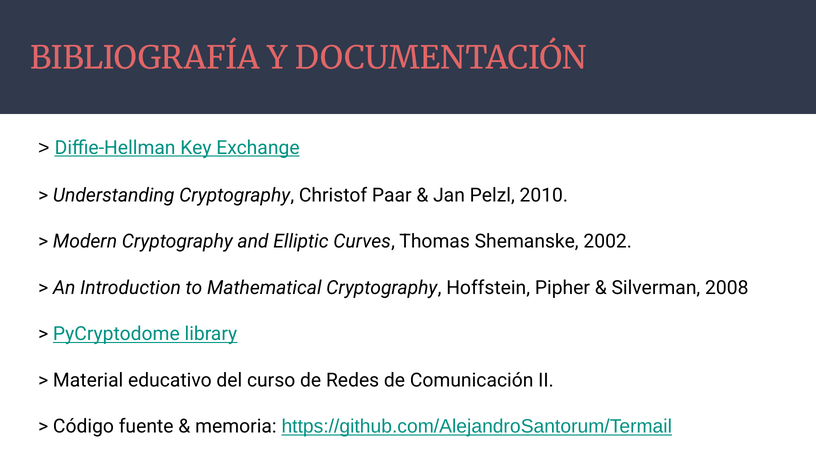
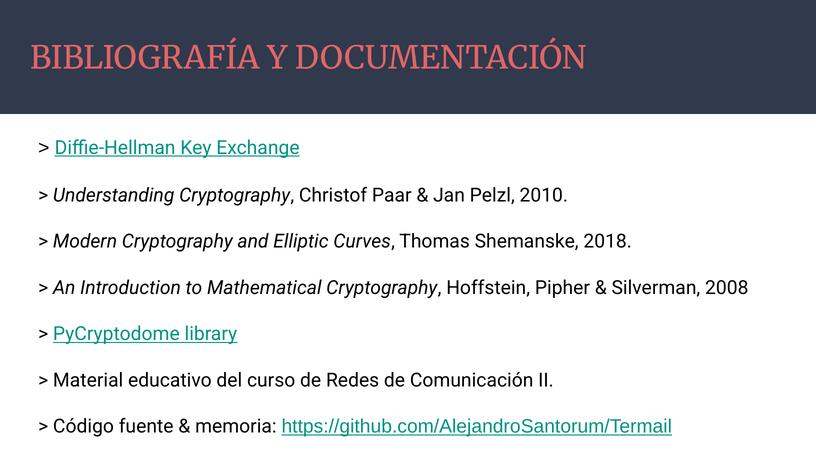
2002: 2002 -> 2018 (608, 242)
